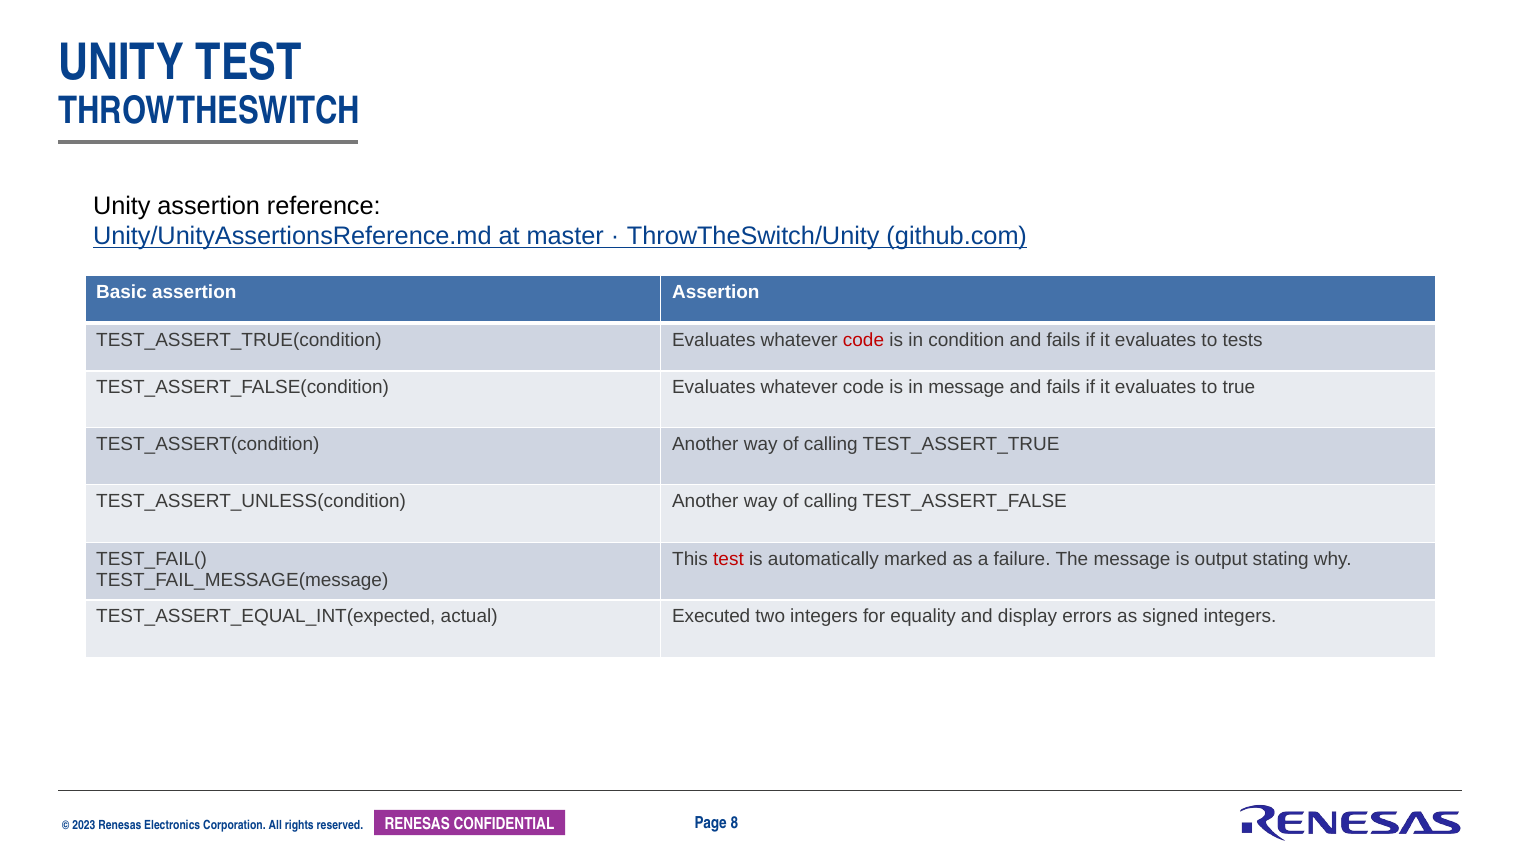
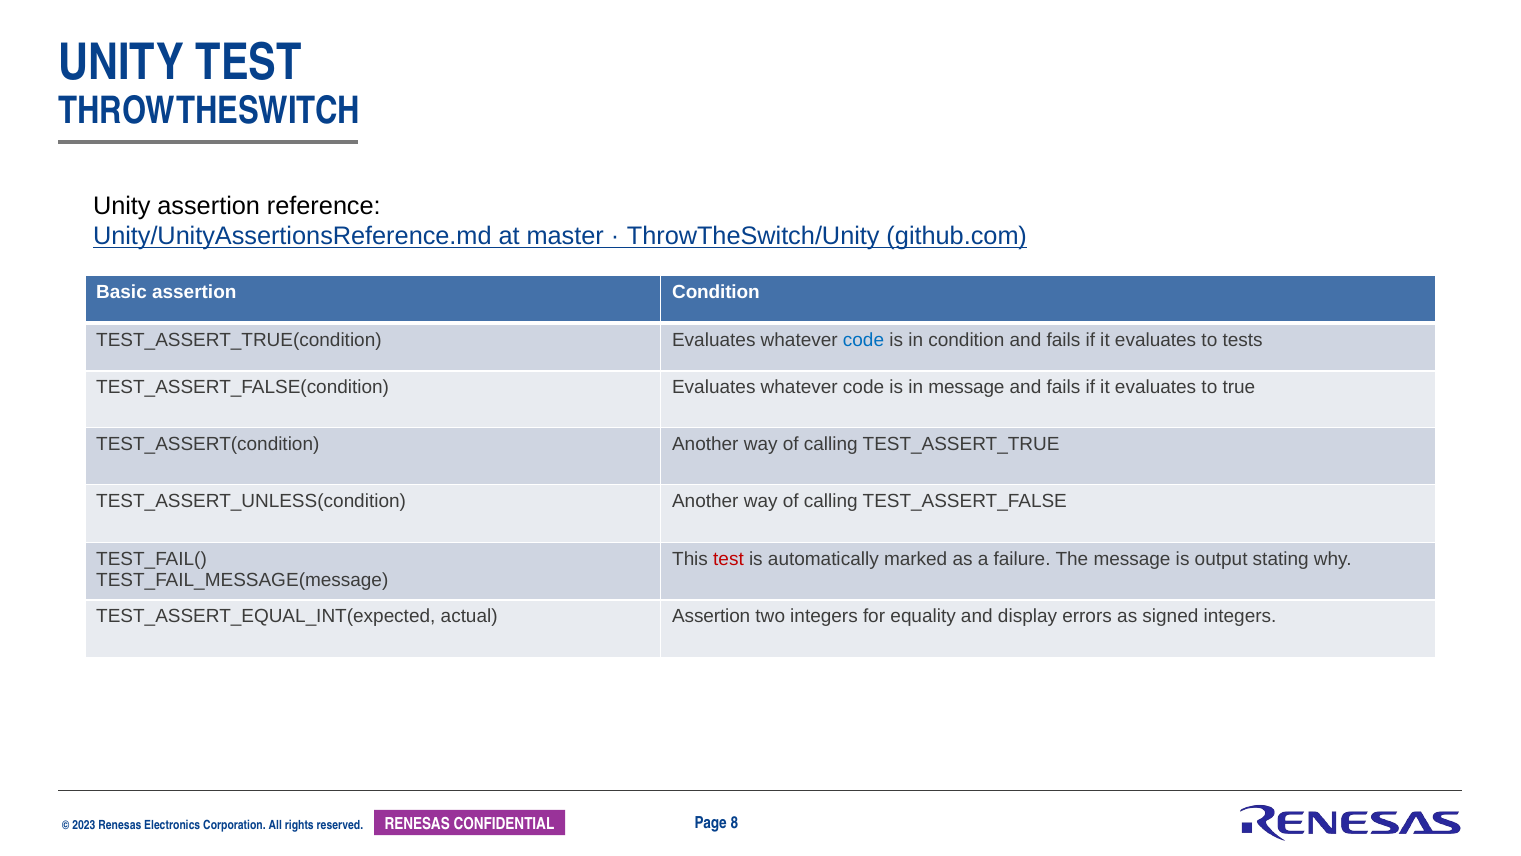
assertion Assertion: Assertion -> Condition (716, 292)
code colour: red -> blue (864, 340)
actual Executed: Executed -> Assertion (711, 616)
